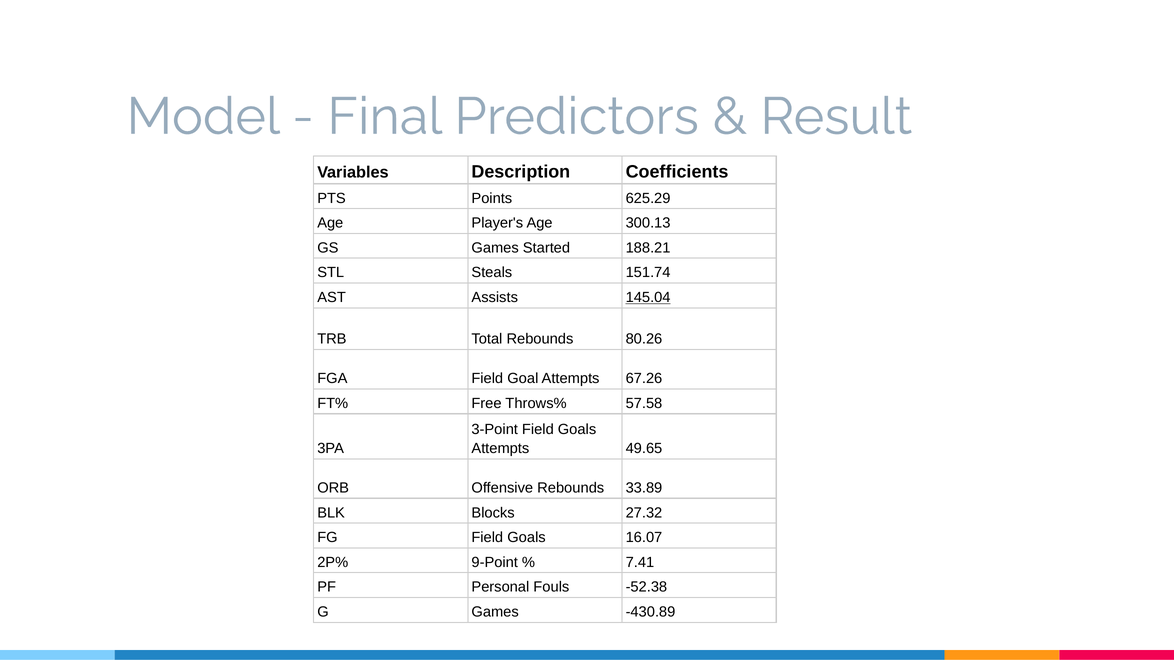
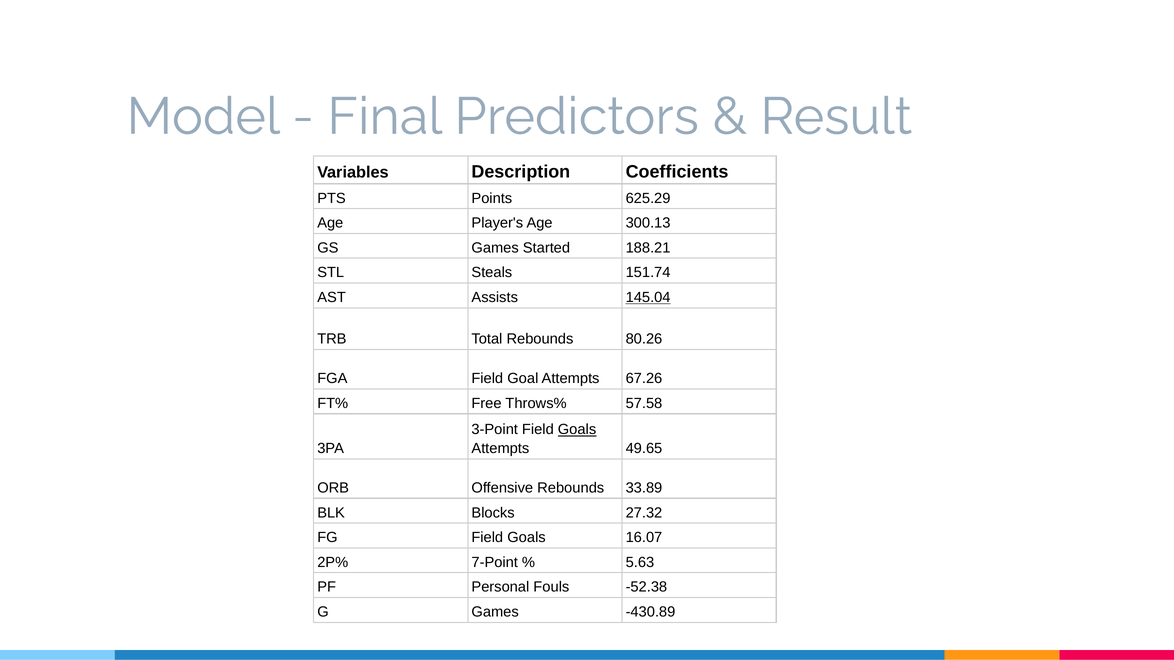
Goals underline: none -> present (577, 430)
9-Point: 9-Point -> 7-Point (495, 563)
7.41: 7.41 -> 5.63 (640, 563)
